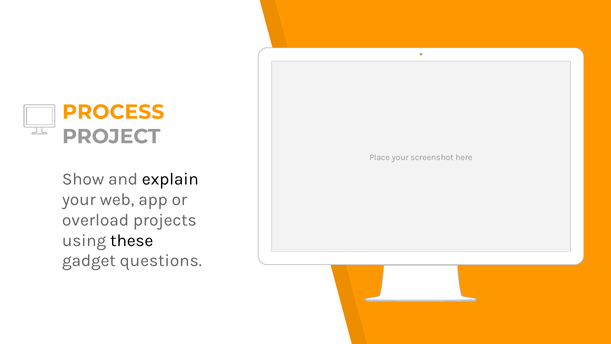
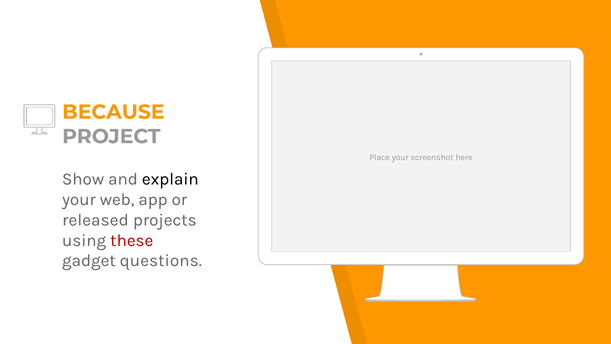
PROCESS: PROCESS -> BECAUSE (113, 112)
overload: overload -> released (95, 220)
these colour: black -> red (132, 240)
